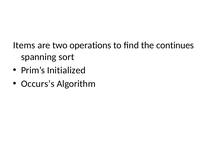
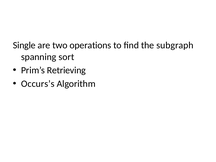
Items: Items -> Single (24, 45)
continues: continues -> subgraph (175, 45)
Initialized: Initialized -> Retrieving (66, 70)
